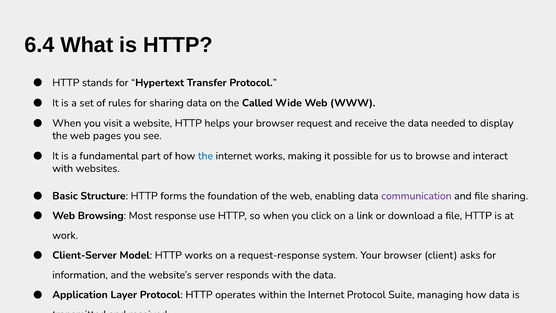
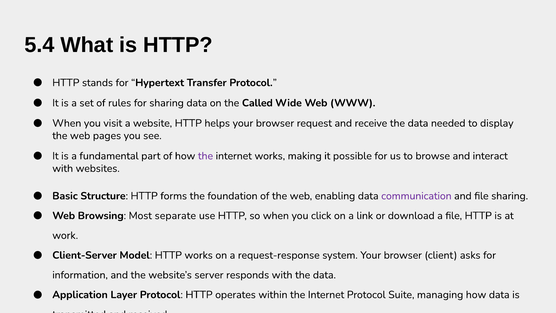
6.4: 6.4 -> 5.4 (40, 45)
the colour: blue -> purple (205, 156)
response: response -> separate (175, 216)
